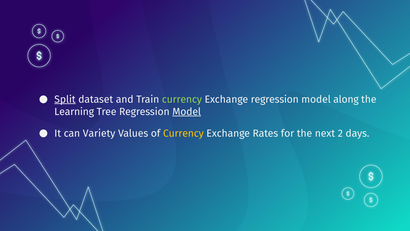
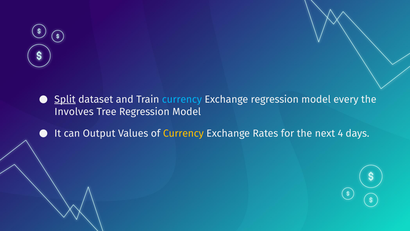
currency colour: light green -> light blue (182, 99)
along: along -> every (346, 99)
Learning: Learning -> Involves (74, 111)
Model underline: present -> none (187, 111)
Variety: Variety -> Output (99, 133)
2: 2 -> 4 (340, 133)
